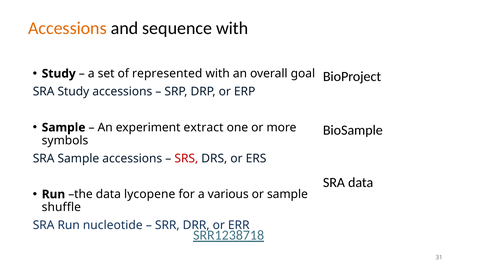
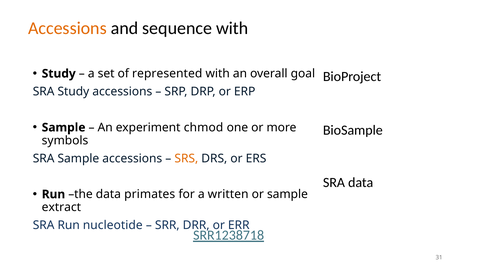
extract: extract -> chmod (204, 127)
SRS colour: red -> orange (186, 158)
lycopene: lycopene -> primates (150, 194)
various: various -> written (228, 194)
shuffle: shuffle -> extract (61, 207)
